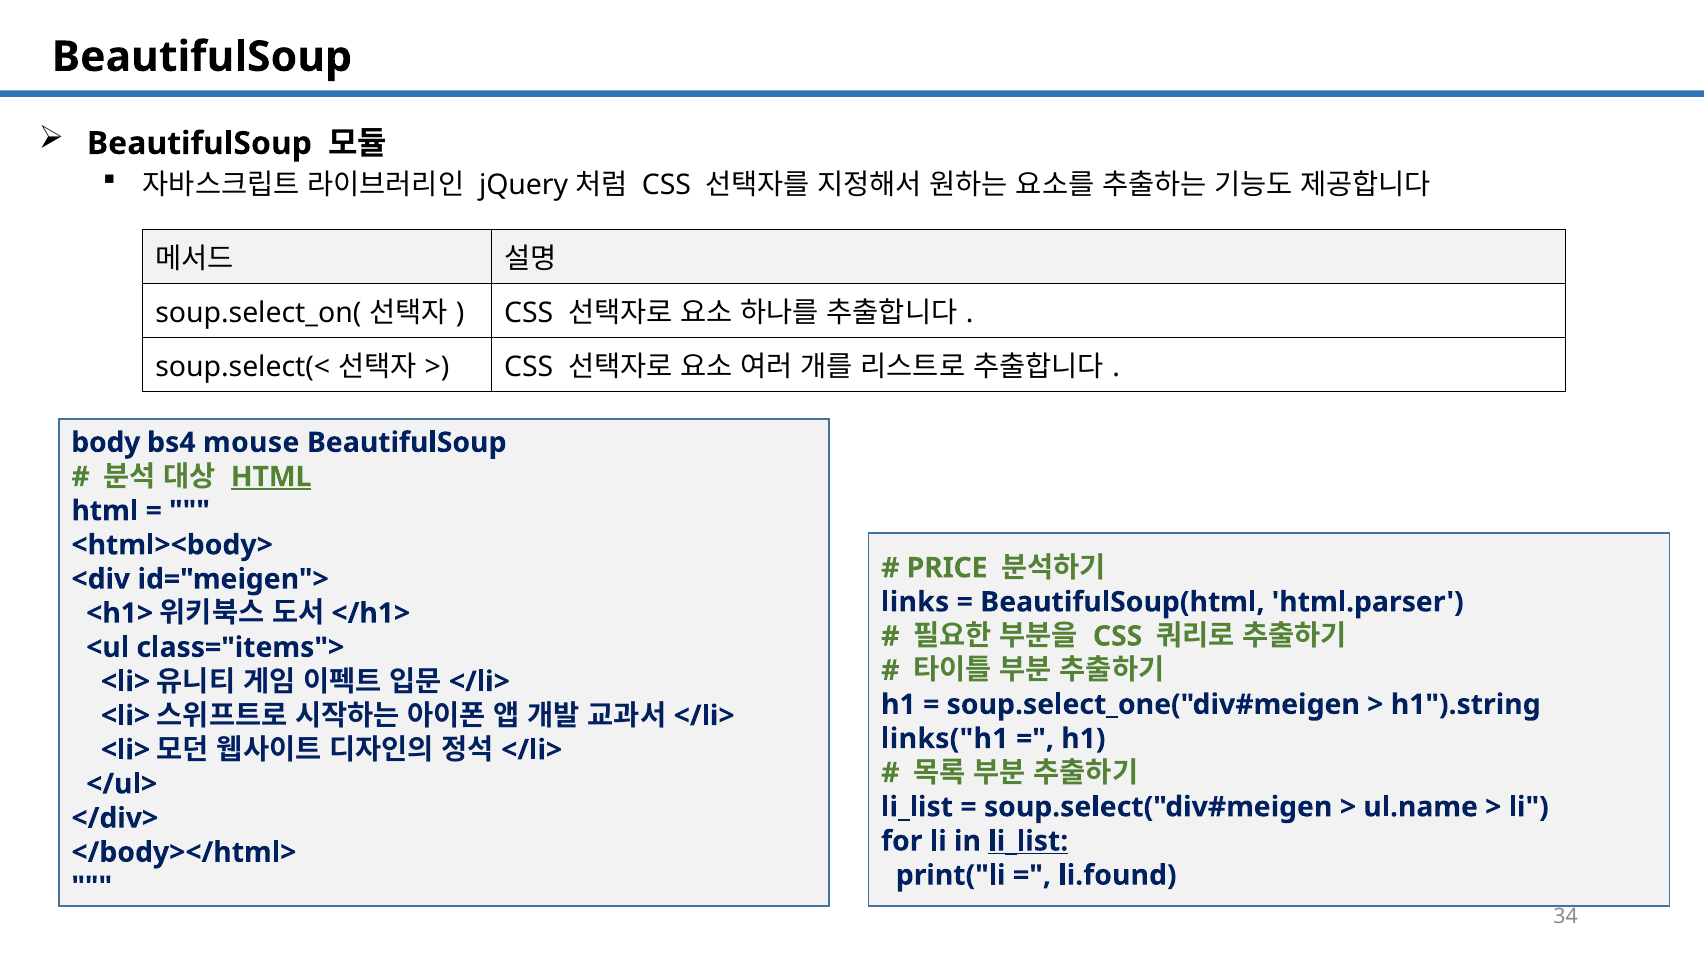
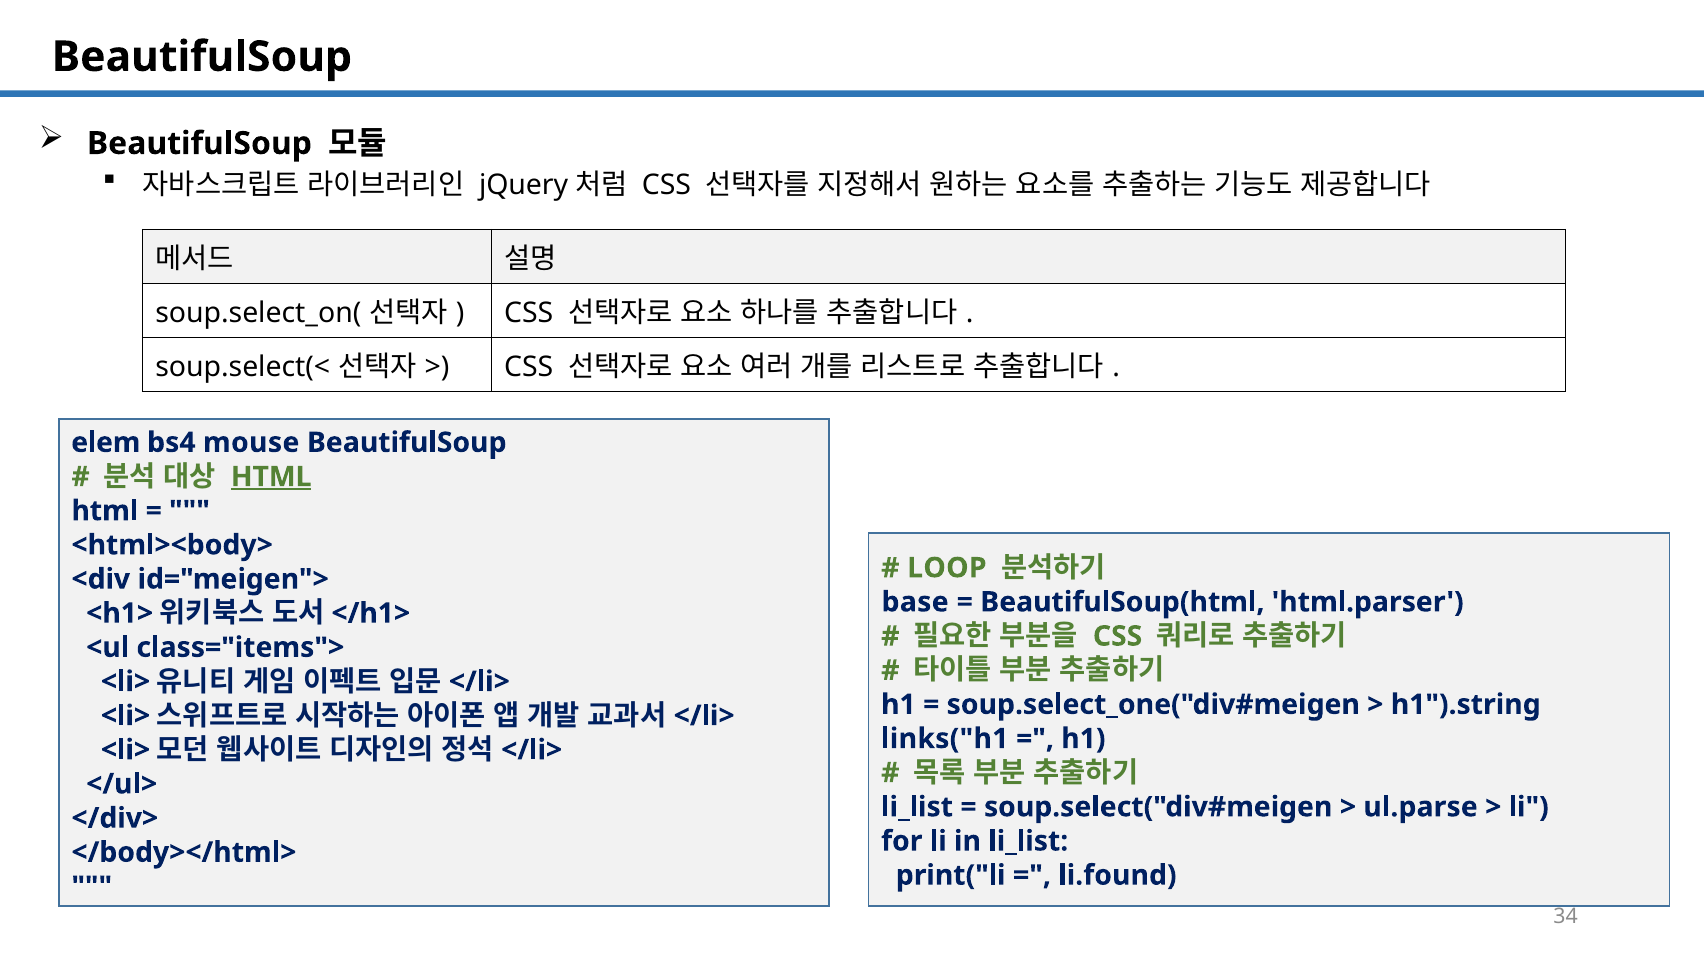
body: body -> elem (106, 442)
PRICE: PRICE -> LOOP (947, 568)
links: links -> base (915, 602)
ul.name: ul.name -> ul.parse (1421, 807)
li_list underline: present -> none (1028, 841)
